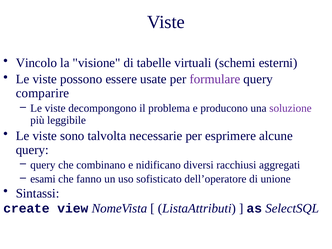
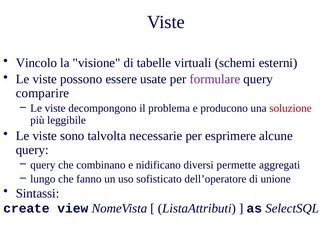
soluzione colour: purple -> red (290, 108)
racchiusi: racchiusi -> permette (236, 165)
esami: esami -> lungo (43, 179)
